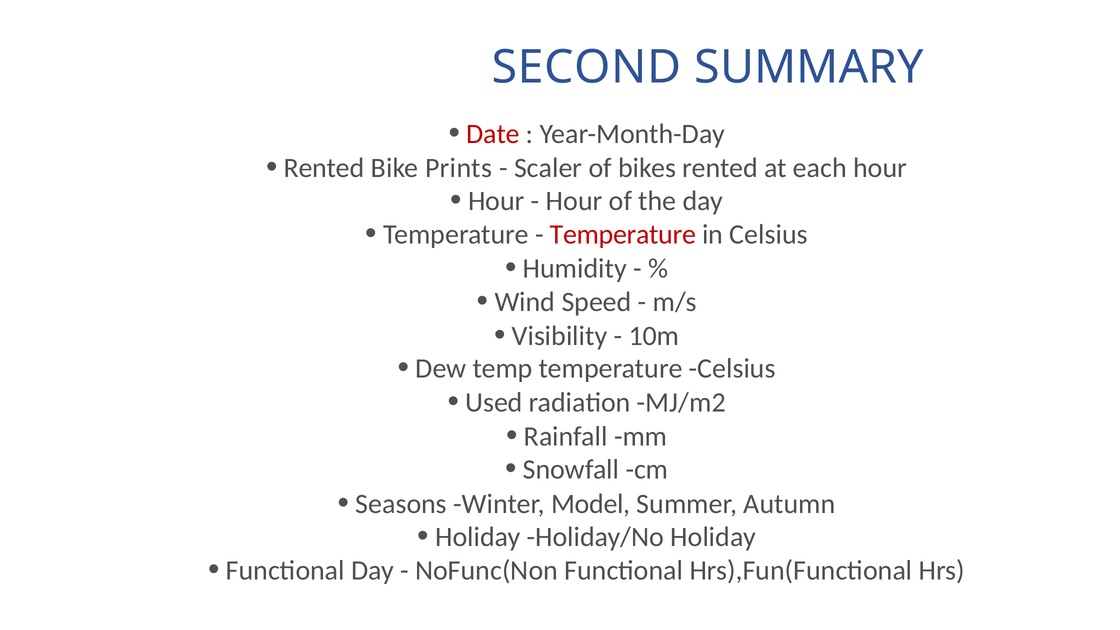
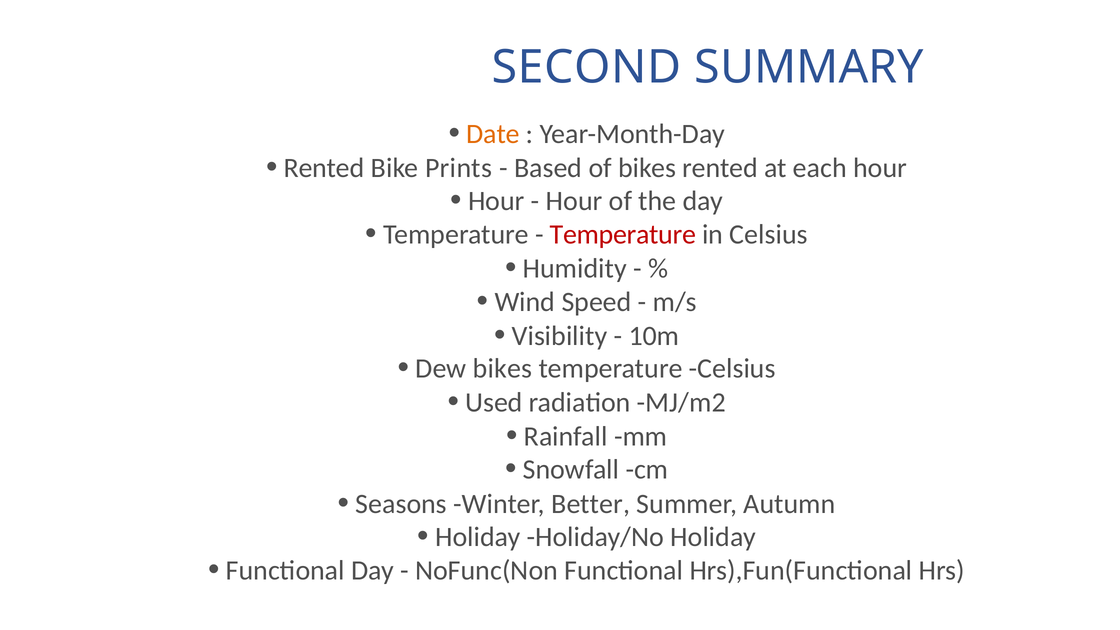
Date colour: red -> orange (493, 134)
Scaler: Scaler -> Based (548, 168)
Dew temp: temp -> bikes (502, 369)
Model: Model -> Better (591, 504)
